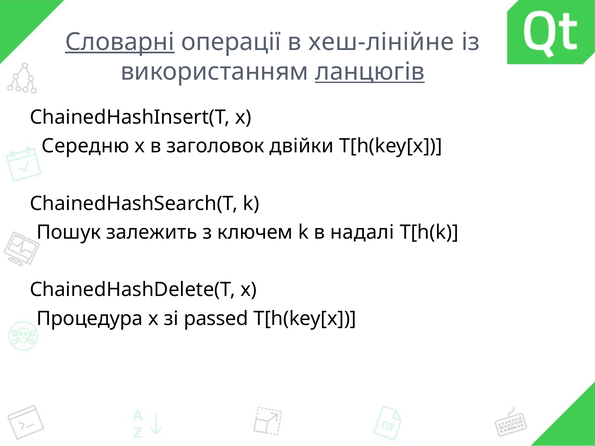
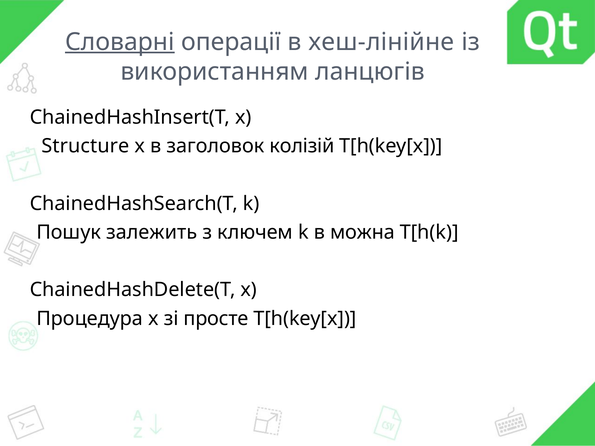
ланцюгів underline: present -> none (370, 72)
Середню: Середню -> Structure (85, 146)
двійки: двійки -> колізій (302, 146)
надалі: надалі -> можна (362, 232)
passed: passed -> просте (216, 319)
